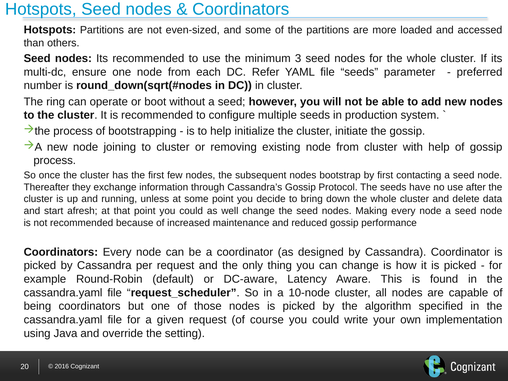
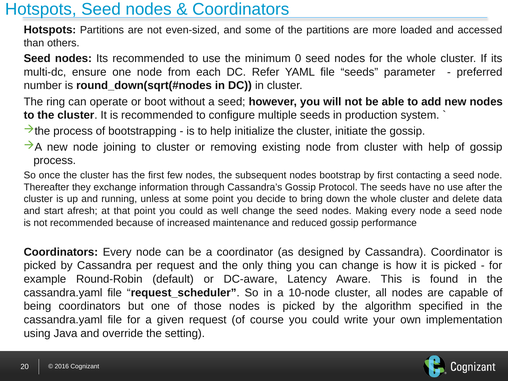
3: 3 -> 0 (298, 58)
